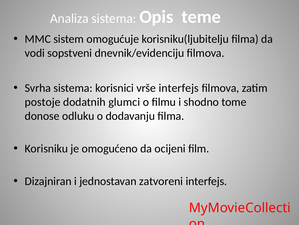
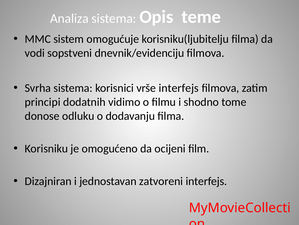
postoje: postoje -> principi (43, 102)
glumci: glumci -> vidimo (124, 102)
